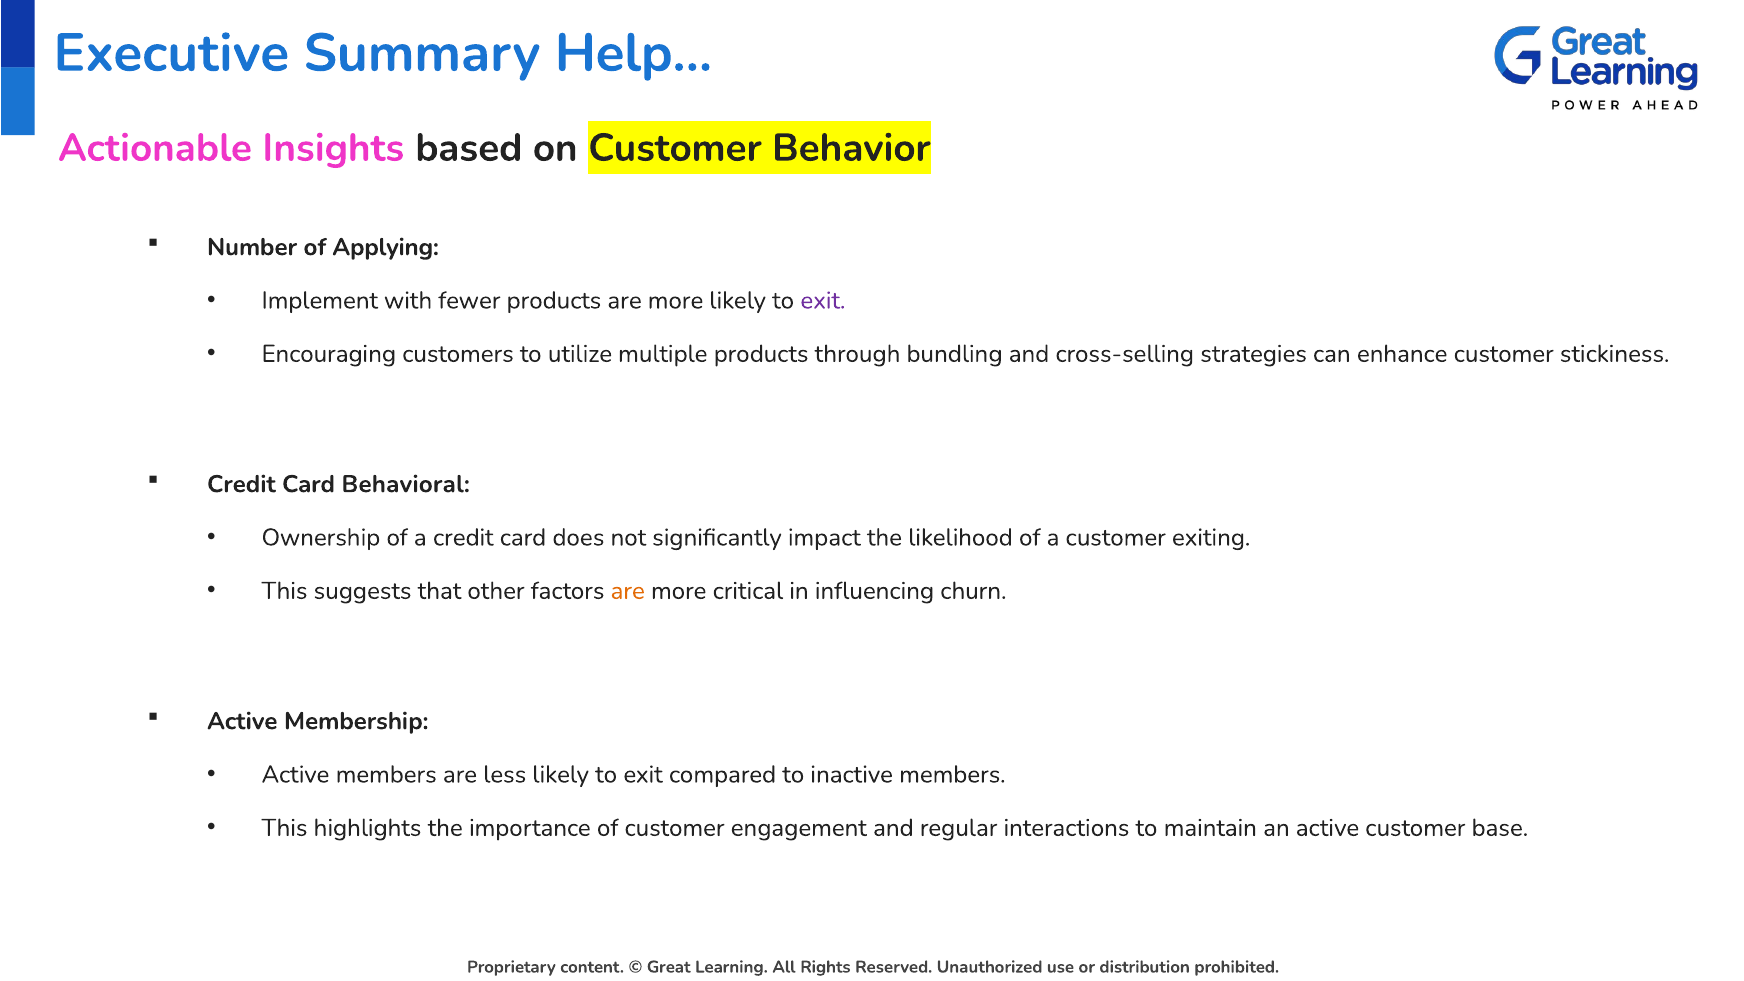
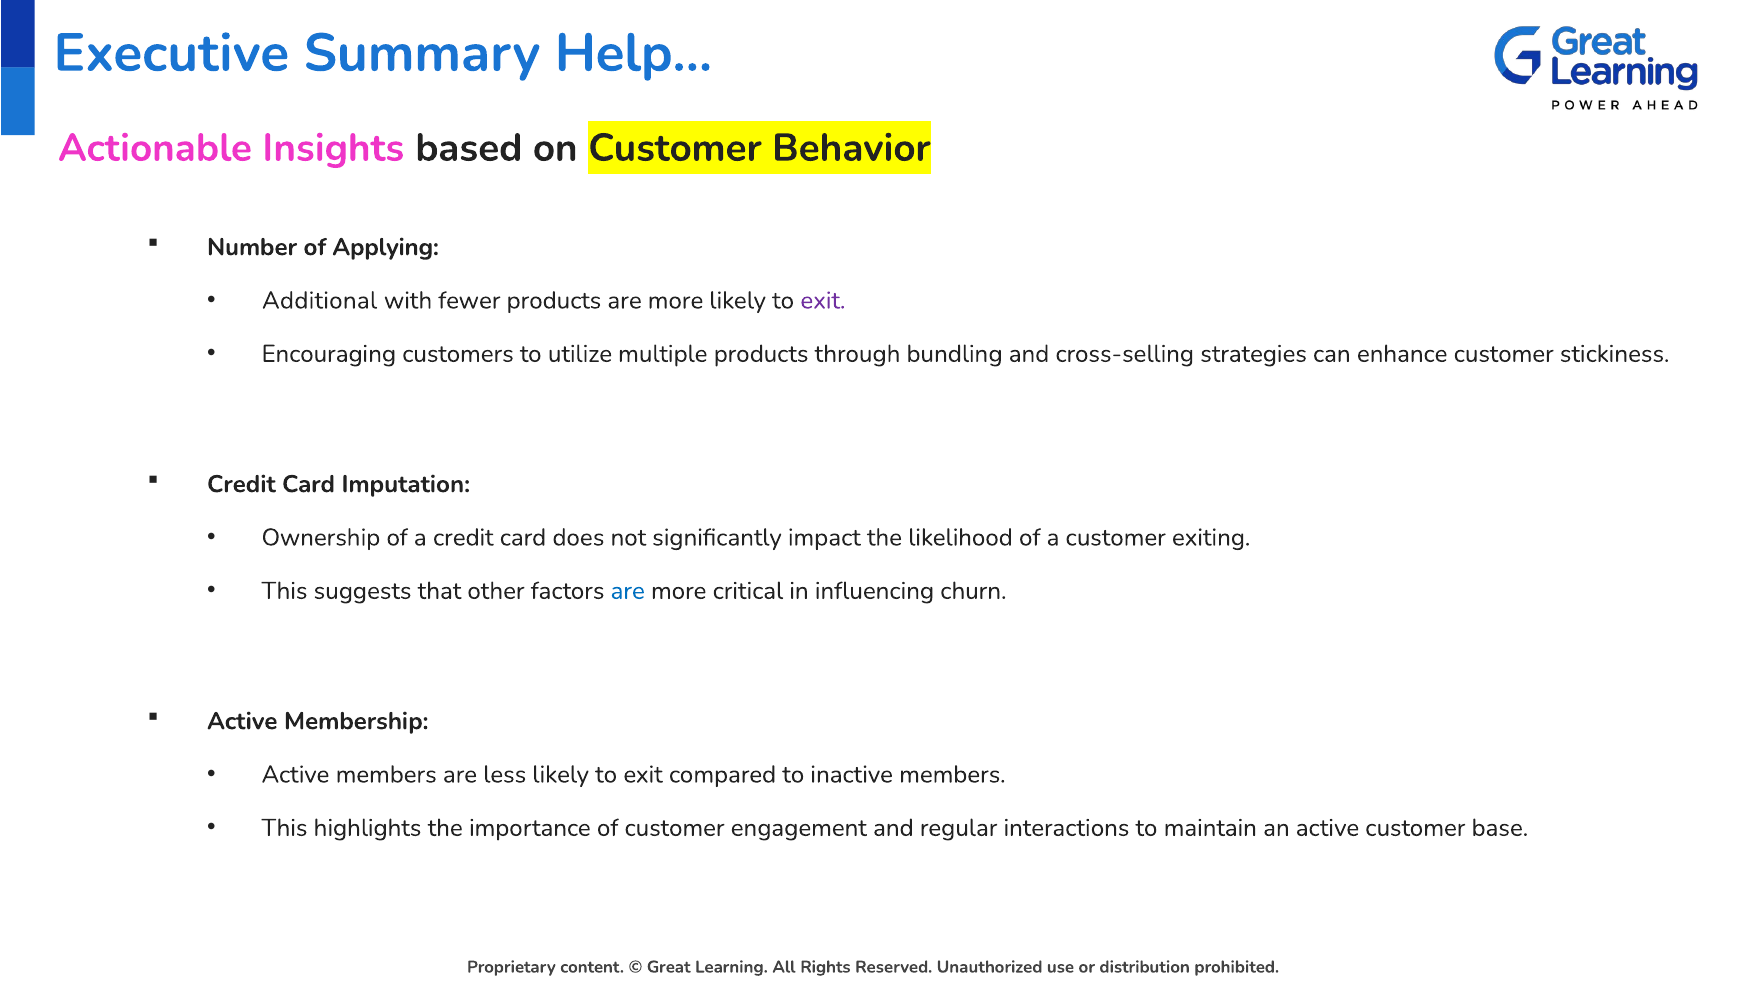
Implement: Implement -> Additional (320, 300)
Behavioral: Behavioral -> Imputation (406, 484)
are colour: orange -> blue (628, 591)
